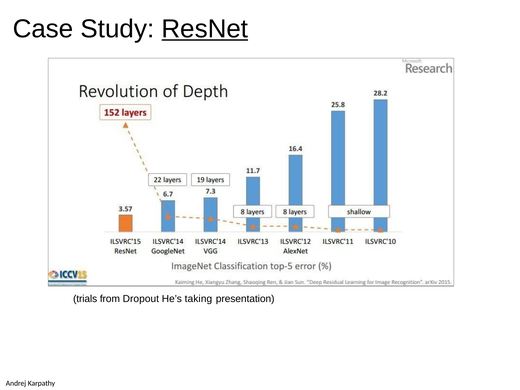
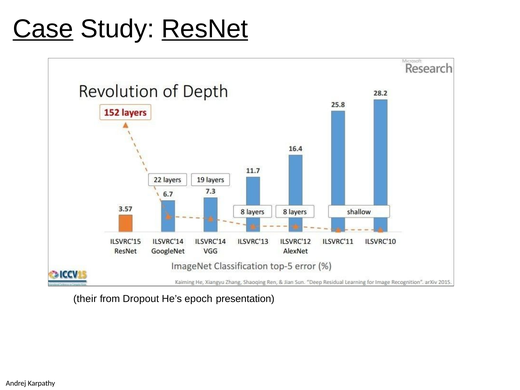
Case underline: none -> present (43, 29)
trials: trials -> their (85, 299)
taking: taking -> epoch (198, 299)
